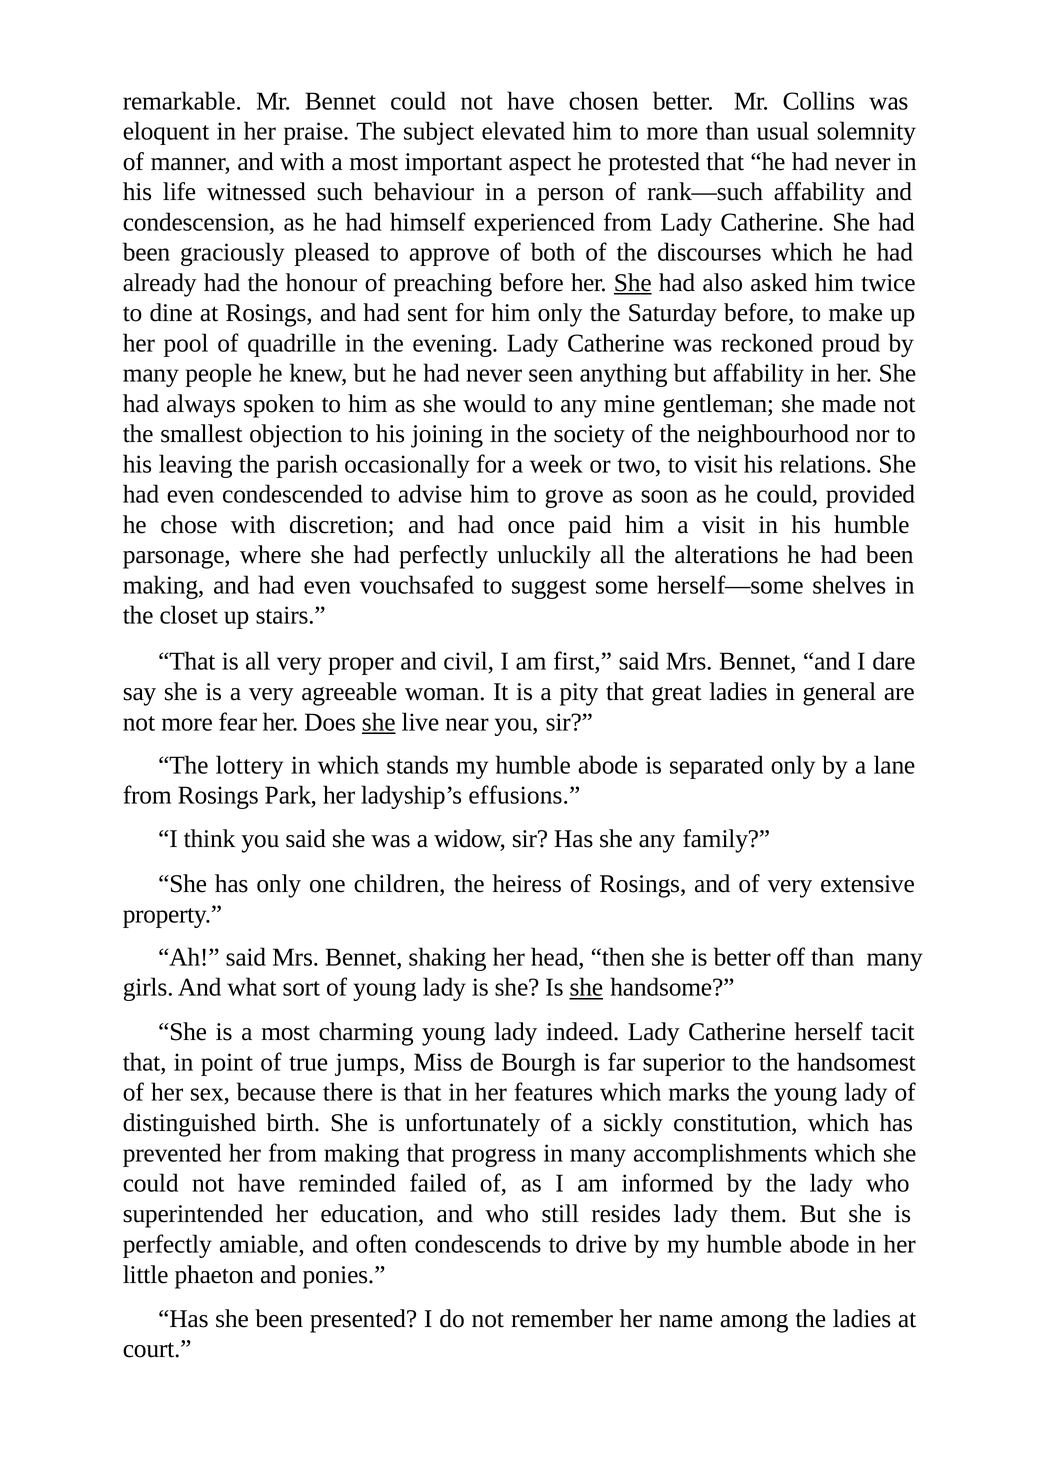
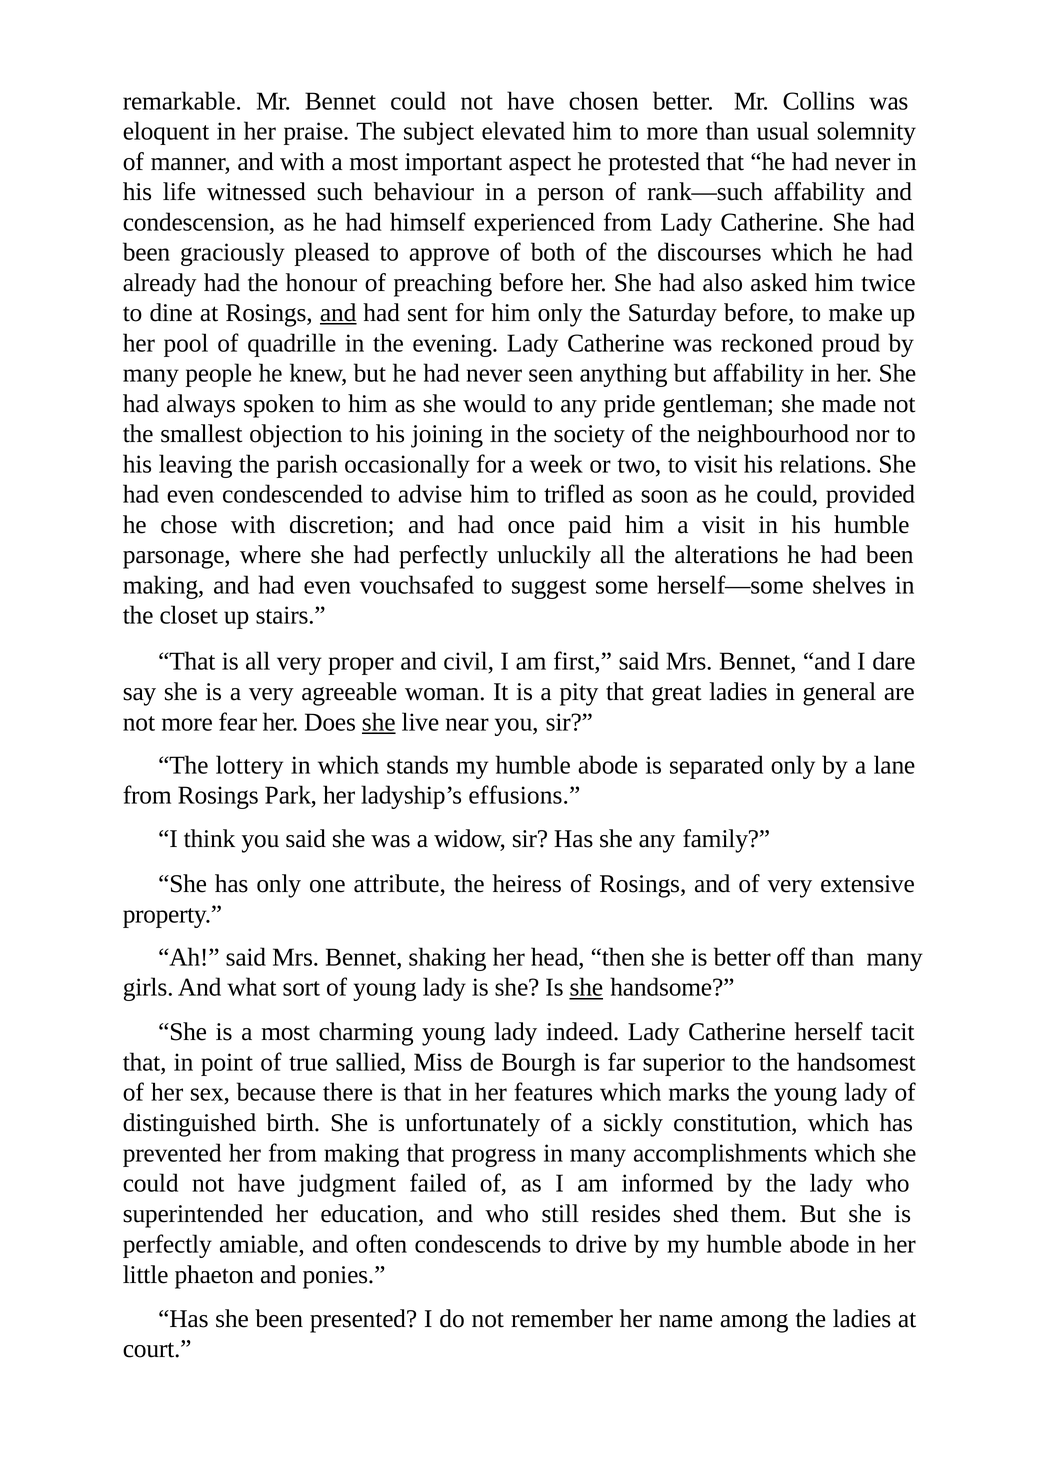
She underline: present -> none (633, 283)
and underline: none -> present (338, 313)
mine: mine -> pride (630, 403)
grove: grove -> trifled (574, 494)
children: children -> attribute (400, 884)
jumps: jumps -> sallied (371, 1062)
reminded: reminded -> judgment (347, 1183)
resides lady: lady -> shed (696, 1213)
